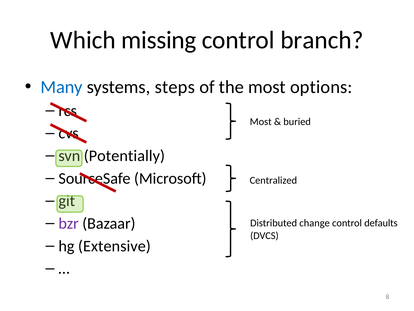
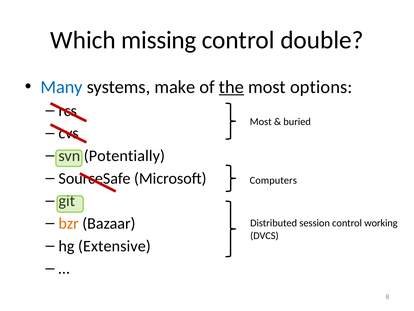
branch: branch -> double (322, 40)
steps: steps -> make (175, 87)
the underline: none -> present (231, 87)
Centralized: Centralized -> Computers (273, 180)
bzr colour: purple -> orange (69, 223)
change: change -> session (315, 223)
defaults: defaults -> working (381, 223)
